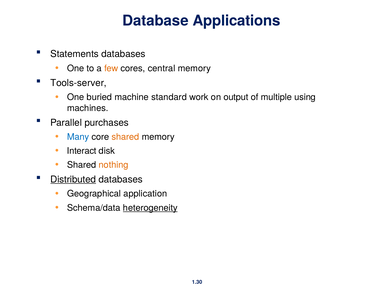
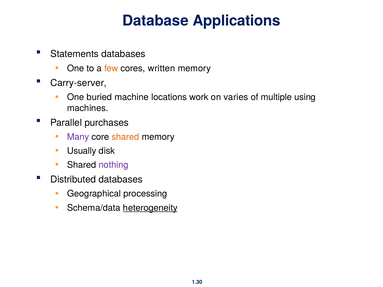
central: central -> written (162, 68)
Tools-server: Tools-server -> Carry-server (79, 83)
standard: standard -> locations (169, 97)
output: output -> varies (236, 97)
Many colour: blue -> purple (78, 137)
Interact: Interact -> Usually (82, 151)
nothing colour: orange -> purple (114, 165)
Distributed underline: present -> none (73, 180)
application: application -> processing (145, 194)
